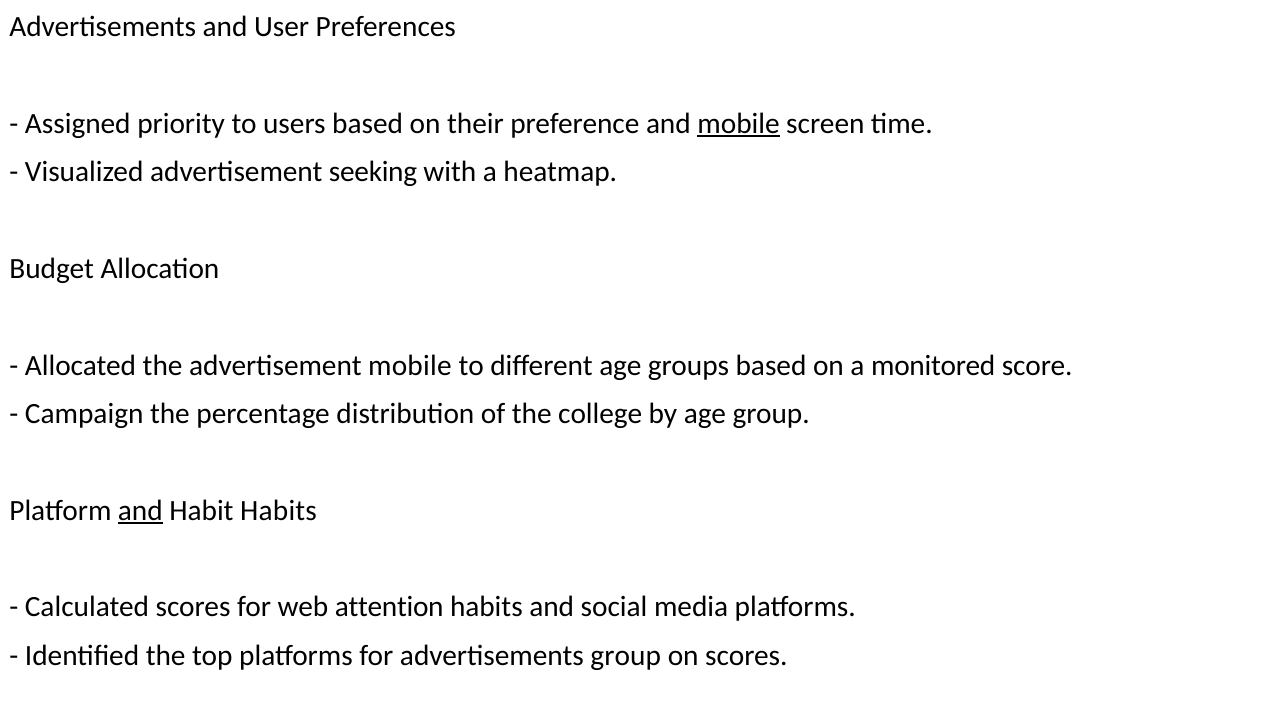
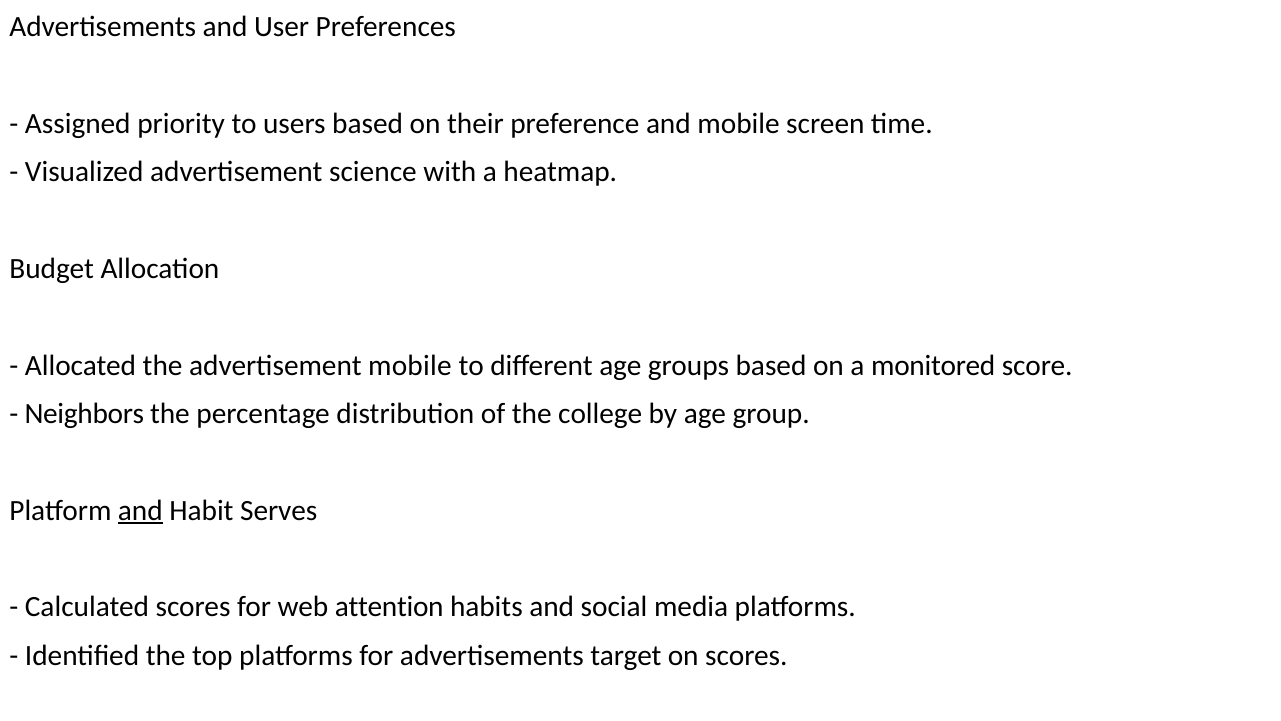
mobile underline: present -> none (739, 123)
seeking: seeking -> science (373, 172)
Campaign: Campaign -> Neighbors (84, 414)
Habit Habits: Habits -> Serves (279, 510)
advertisements group: group -> target (626, 655)
